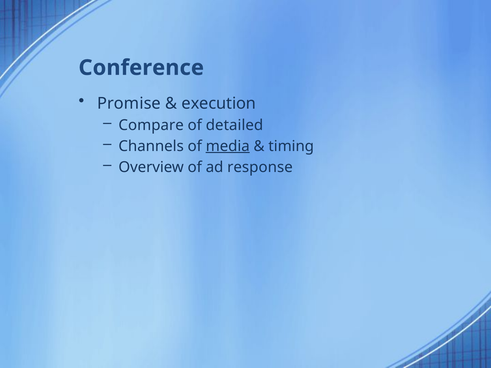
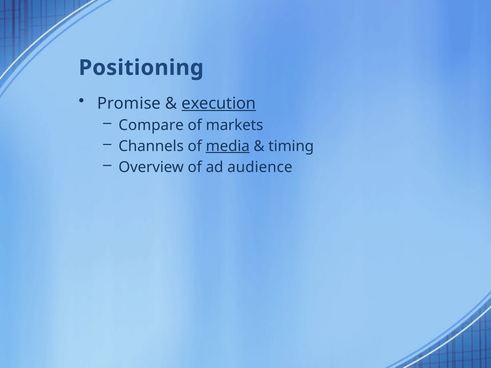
Conference: Conference -> Positioning (141, 68)
execution underline: none -> present (219, 103)
detailed: detailed -> markets (235, 125)
response: response -> audience (260, 167)
